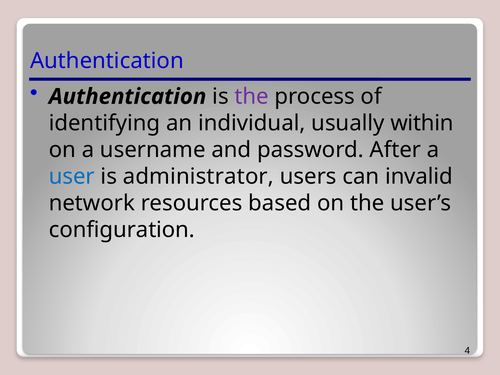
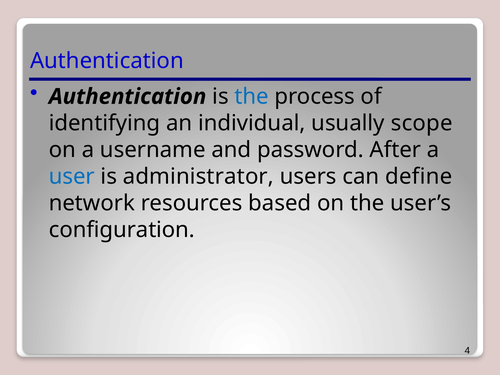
the colour: purple -> blue (252, 97)
within: within -> scope (422, 123)
invalid: invalid -> define (419, 177)
